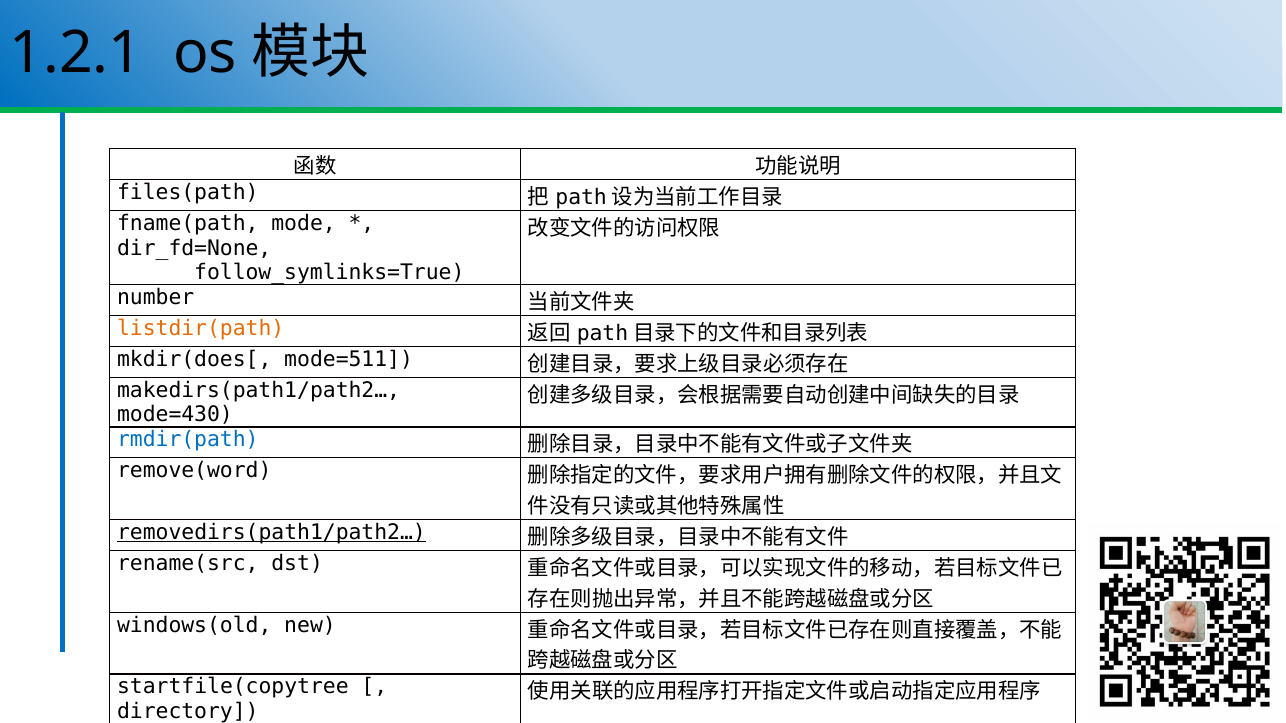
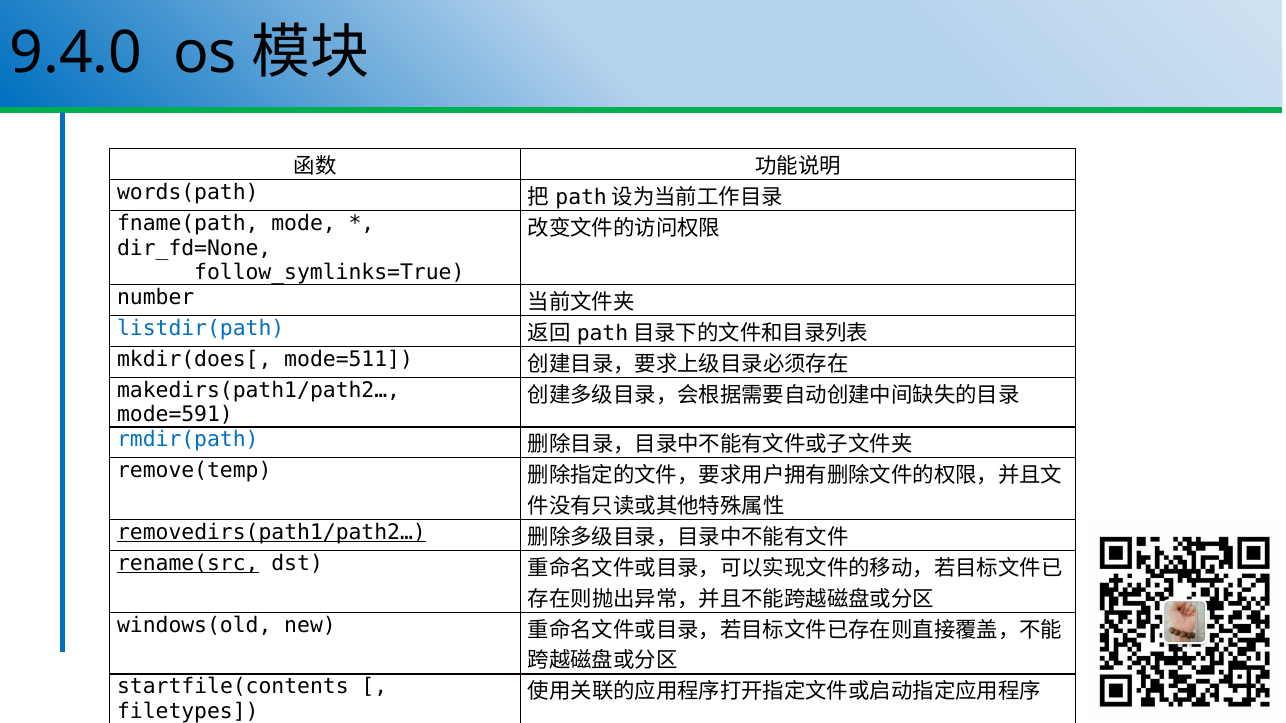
1.2.1: 1.2.1 -> 9.4.0 (76, 53)
files(path: files(path -> words(path (188, 192)
listdir(path colour: orange -> blue (201, 329)
mode=430: mode=430 -> mode=591 (175, 415)
remove(word: remove(word -> remove(temp (194, 471)
rename(src underline: none -> present (188, 564)
startfile(copytree: startfile(copytree -> startfile(contents (233, 687)
directory: directory -> filetypes (188, 712)
